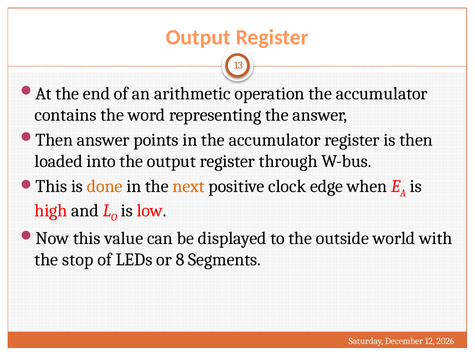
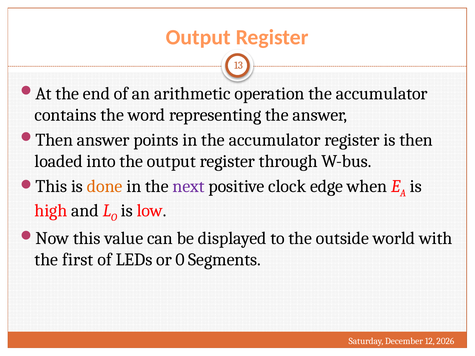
next colour: orange -> purple (189, 186)
stop: stop -> first (78, 260)
8: 8 -> 0 (180, 260)
